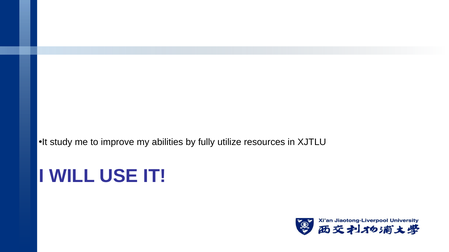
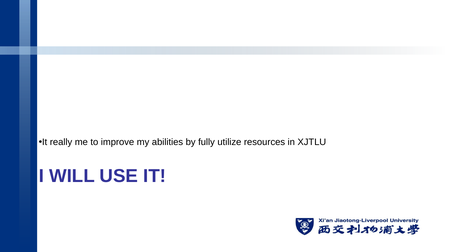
study: study -> really (61, 143)
